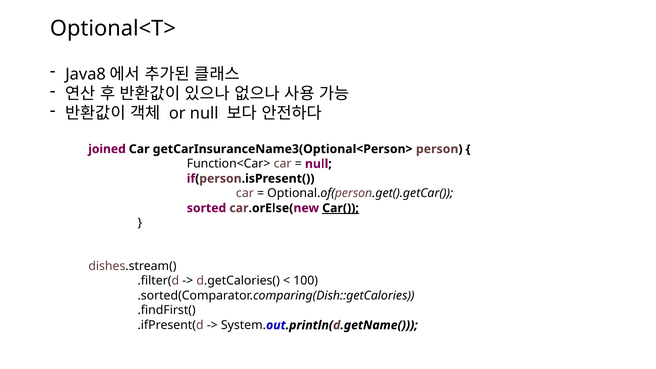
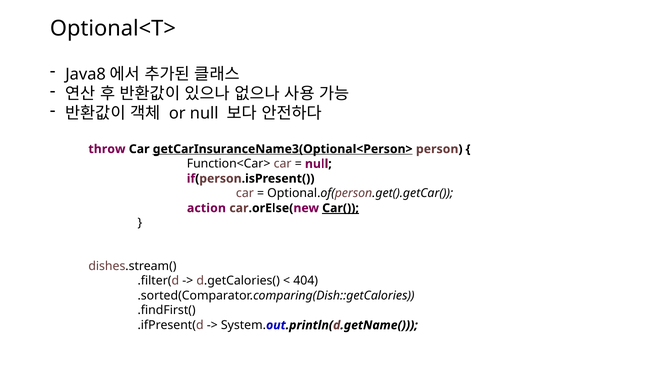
joined: joined -> throw (107, 149)
getCarInsuranceName3(Optional<Person> underline: none -> present (283, 149)
sorted: sorted -> action (206, 208)
100: 100 -> 404 (306, 281)
